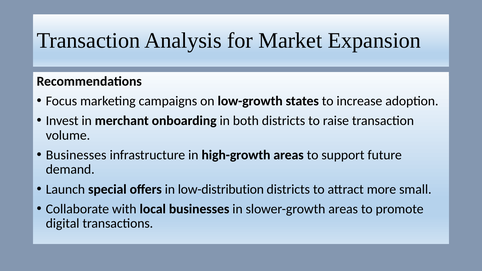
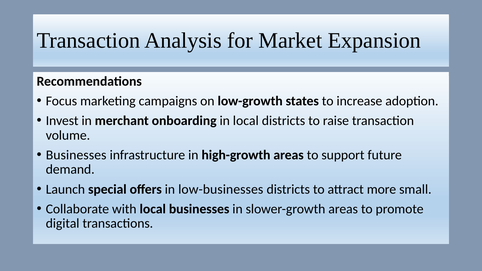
in both: both -> local (246, 121)
low-distribution: low-distribution -> low-businesses (221, 189)
